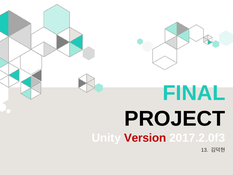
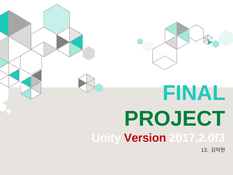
PROJECT colour: black -> green (175, 119)
